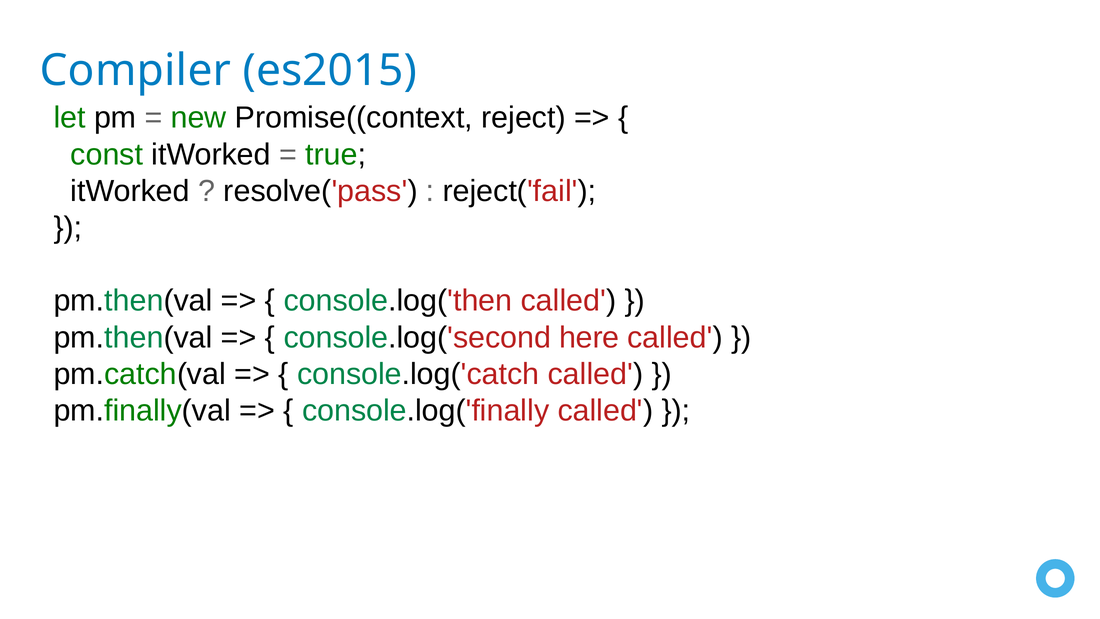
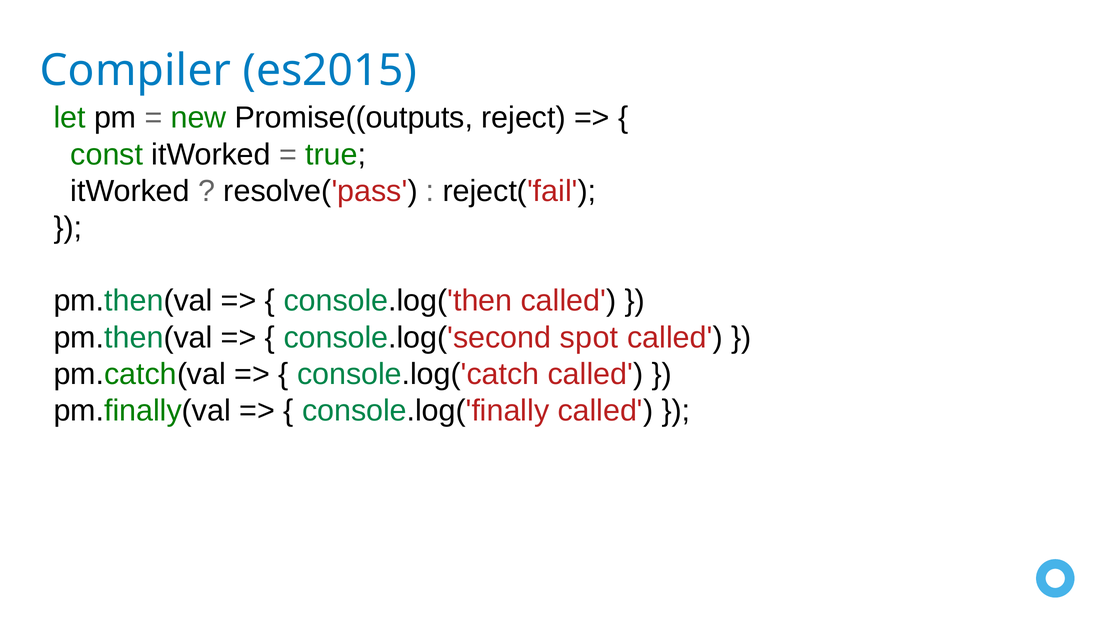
Promise((context: Promise((context -> Promise((outputs (354, 118)
here: here -> spot (589, 337)
